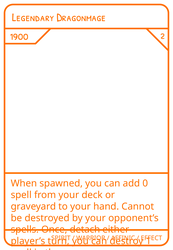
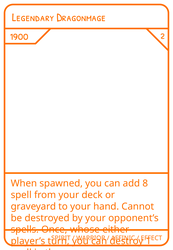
0: 0 -> 8 (145, 183)
detach: detach -> whose (85, 229)
